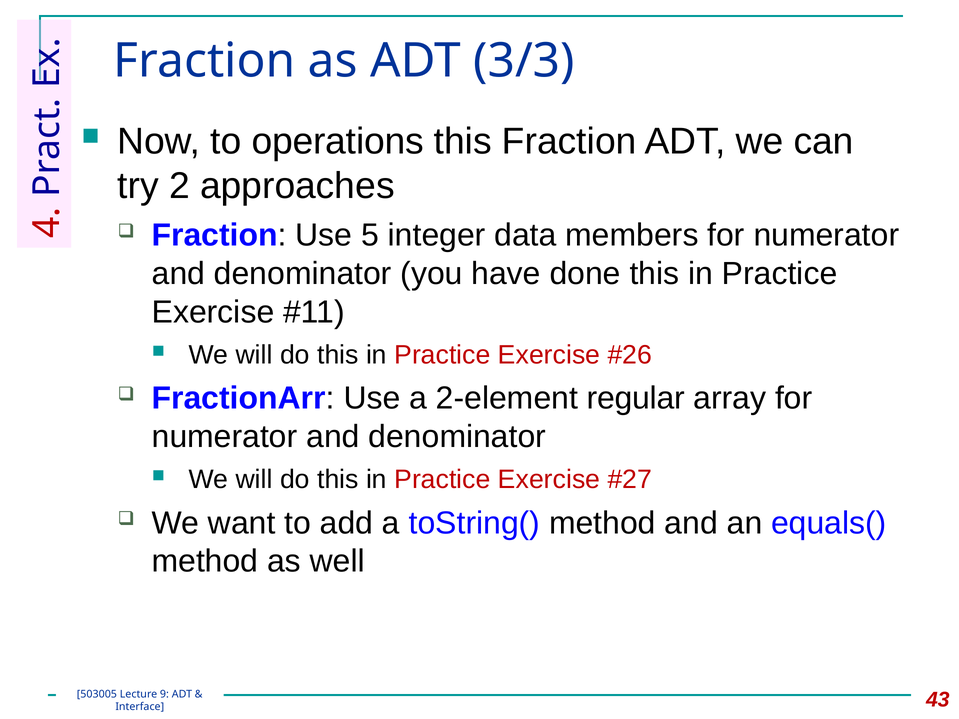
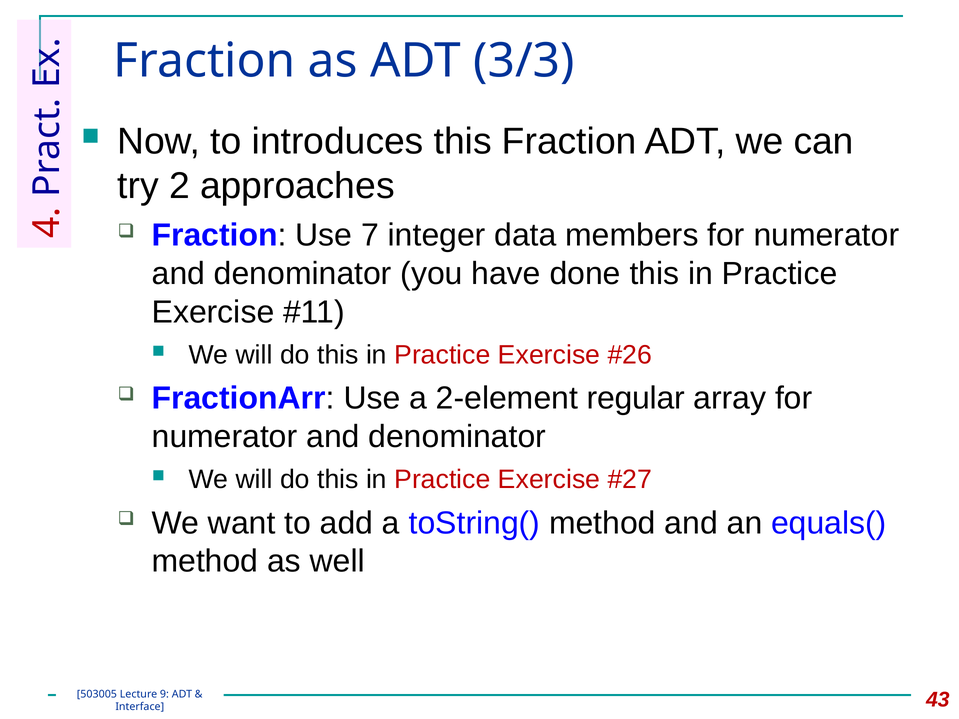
operations: operations -> introduces (338, 142)
5: 5 -> 7 (370, 235)
